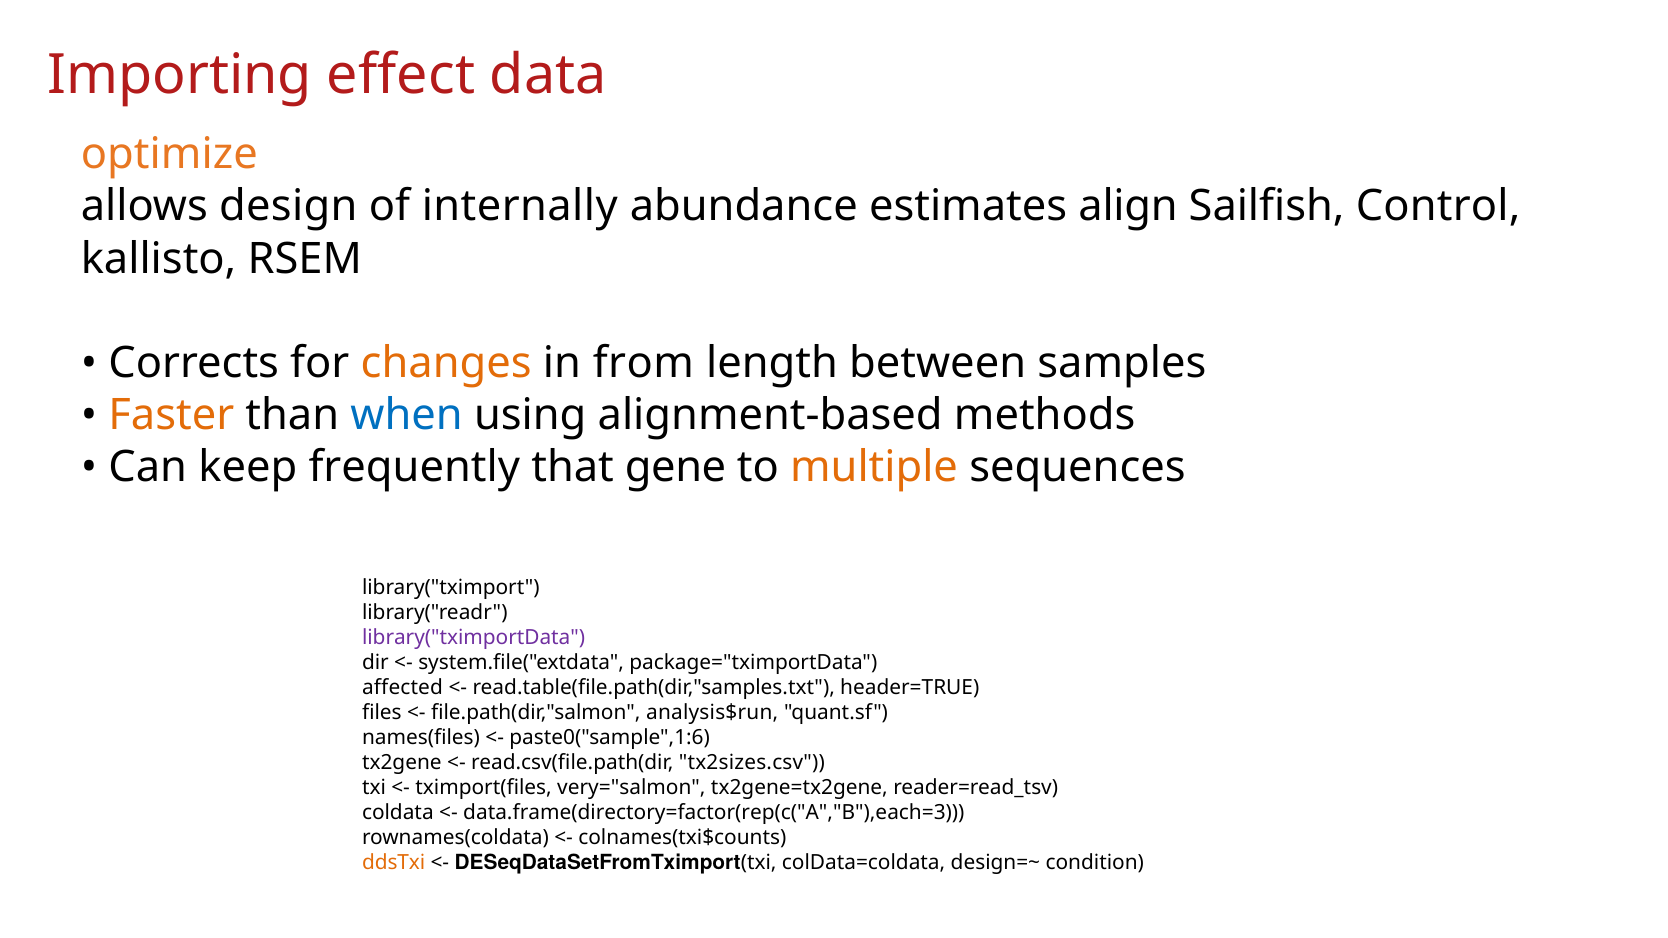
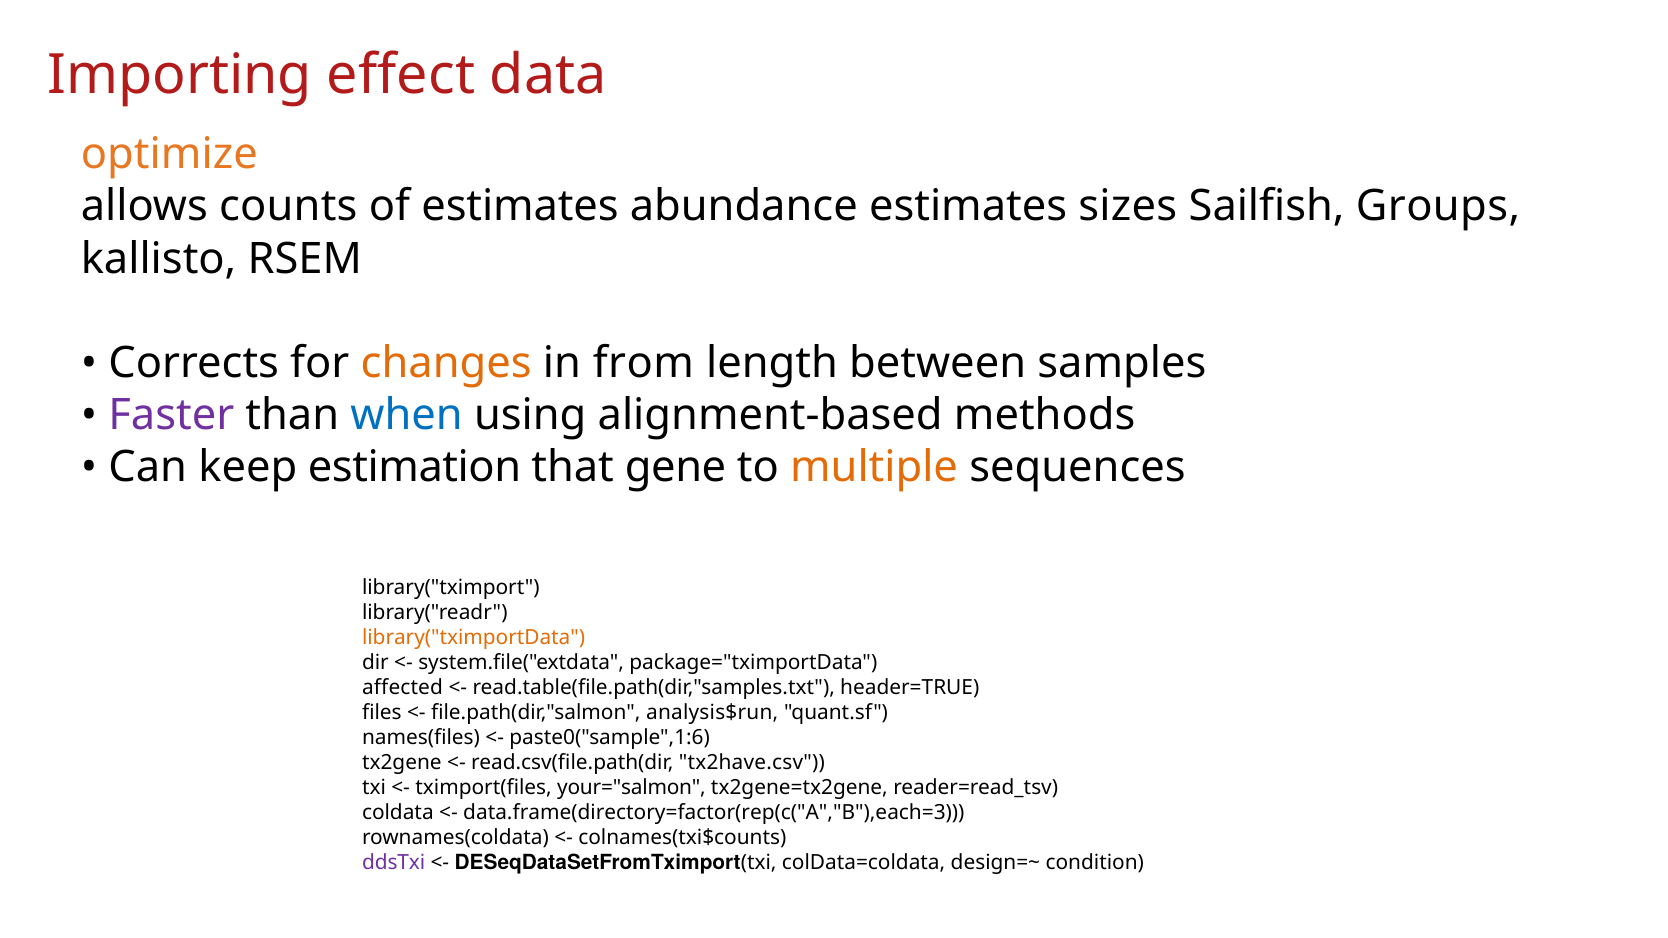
design: design -> counts (288, 207)
of internally: internally -> estimates (520, 207)
align: align -> sizes (1128, 207)
Control: Control -> Groups (1438, 207)
Faster colour: orange -> purple (171, 415)
frequently: frequently -> estimation (415, 467)
library("tximportData colour: purple -> orange (474, 638)
tx2sizes.csv: tx2sizes.csv -> tx2have.csv (752, 763)
very="salmon: very="salmon -> your="salmon (631, 788)
ddsTxi colour: orange -> purple (394, 863)
